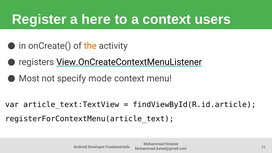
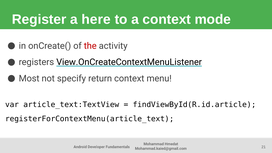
users: users -> mode (213, 19)
the colour: orange -> red (90, 46)
mode: mode -> return (100, 78)
